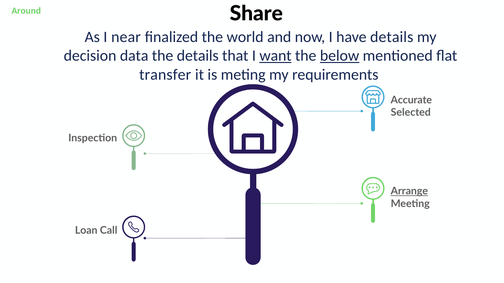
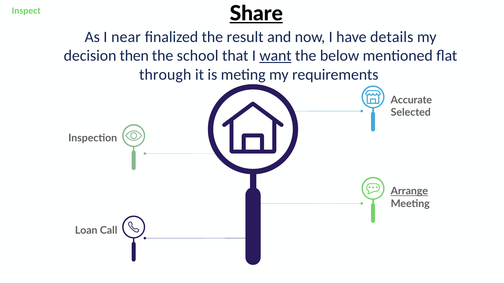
Share underline: none -> present (256, 14)
Around: Around -> Inspect (26, 11)
world: world -> result (245, 37)
data: data -> then (134, 56)
the details: details -> school (198, 56)
below underline: present -> none (340, 56)
transfer: transfer -> through (165, 75)
